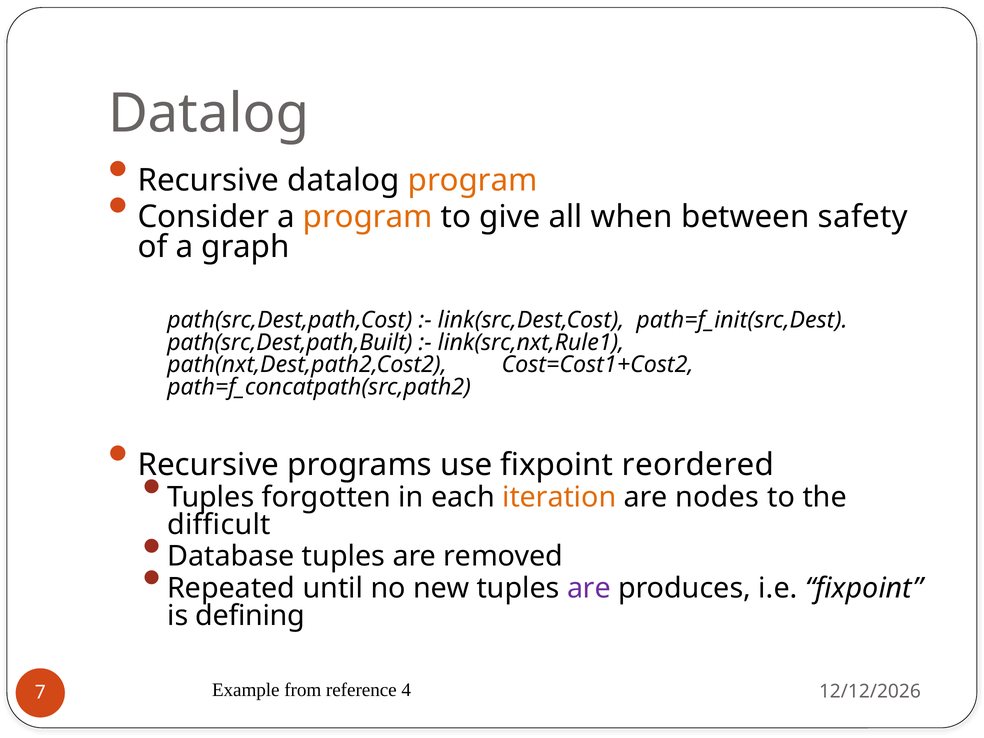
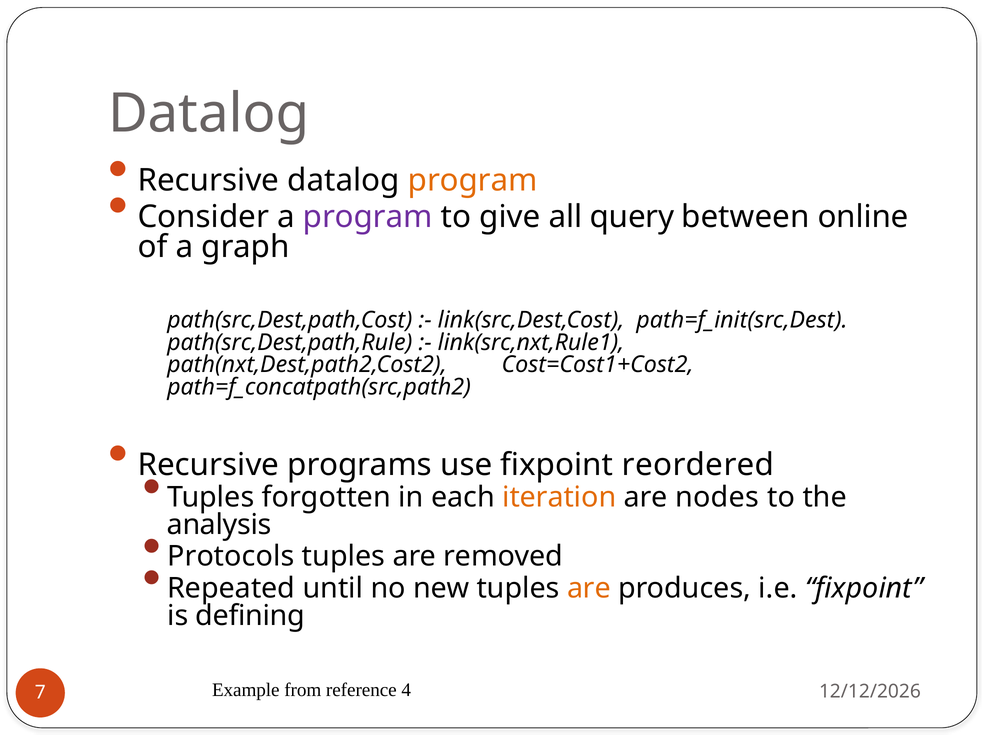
program colour: orange -> purple (368, 217)
when: when -> query (632, 217)
safety: safety -> online (863, 217)
path(src,Dest,path,Built: path(src,Dest,path,Built -> path(src,Dest,path,Rule (290, 342)
difficult: difficult -> analysis (219, 525)
Database: Database -> Protocols (231, 557)
are colour: purple -> orange (589, 588)
